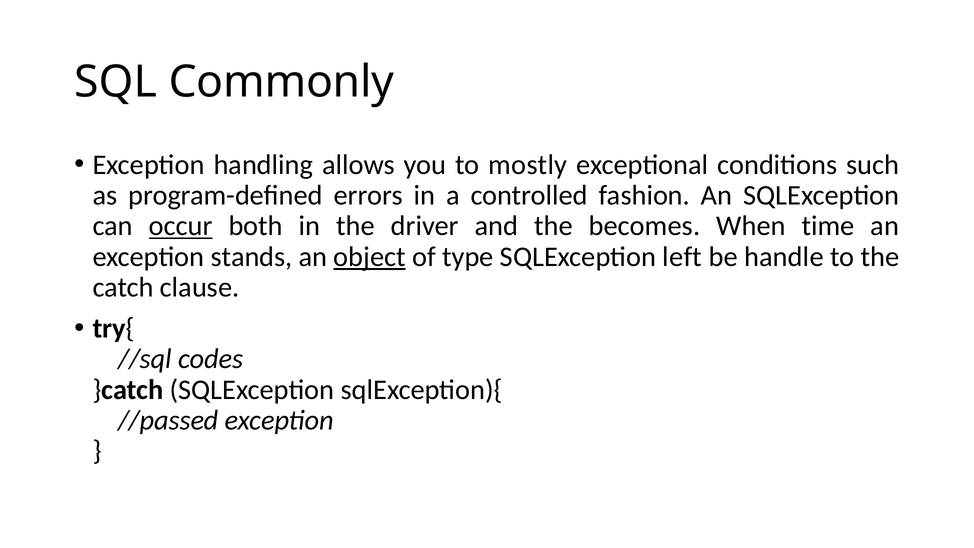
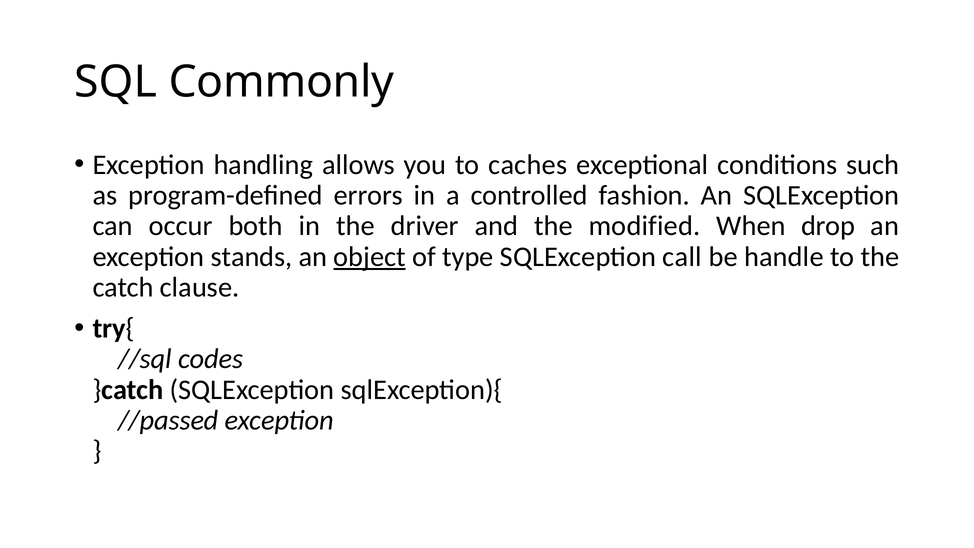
mostly: mostly -> caches (528, 165)
occur underline: present -> none (181, 226)
becomes: becomes -> modified (644, 226)
time: time -> drop (828, 226)
left: left -> call (682, 257)
